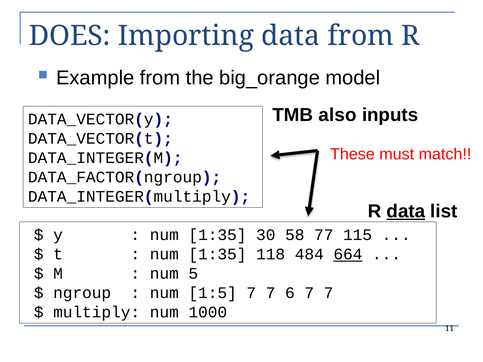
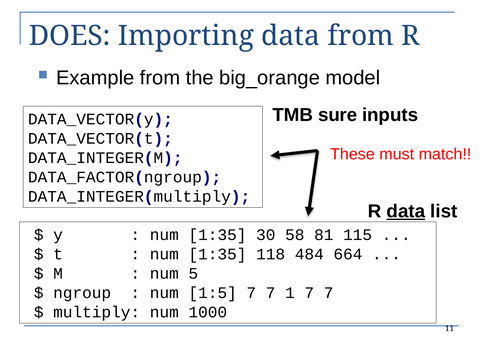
also: also -> sure (338, 115)
77: 77 -> 81 (324, 235)
664 underline: present -> none (348, 254)
6: 6 -> 1 (290, 293)
